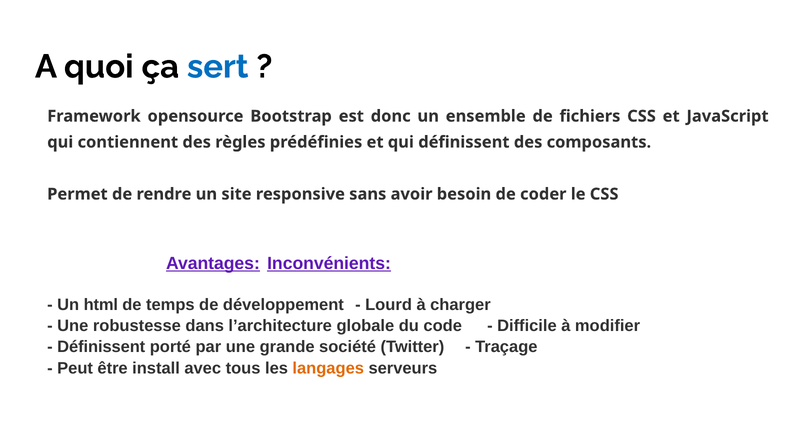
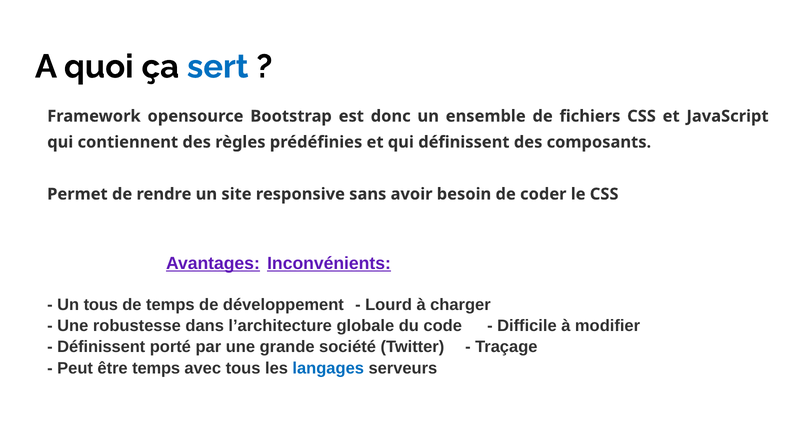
Un html: html -> tous (101, 304)
être install: install -> temps (156, 368)
langages colour: orange -> blue (328, 368)
